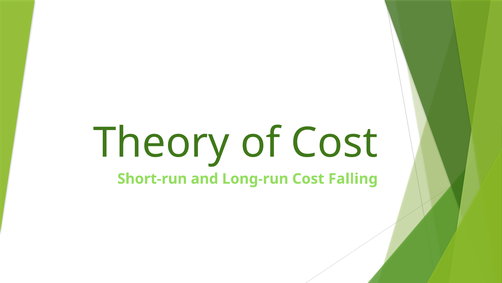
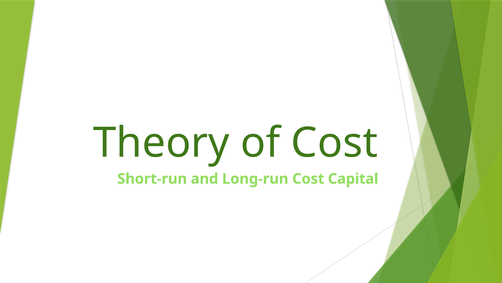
Falling: Falling -> Capital (353, 178)
